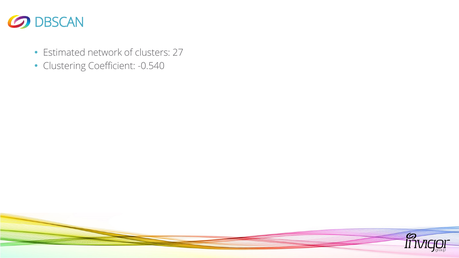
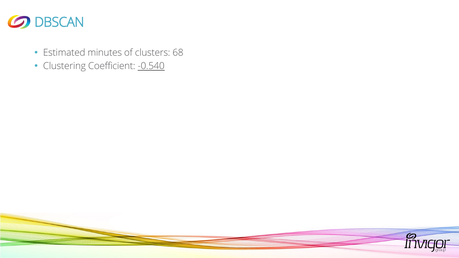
network: network -> minutes (105, 53)
27: 27 -> 68 (178, 53)
-0.540 underline: none -> present (151, 66)
